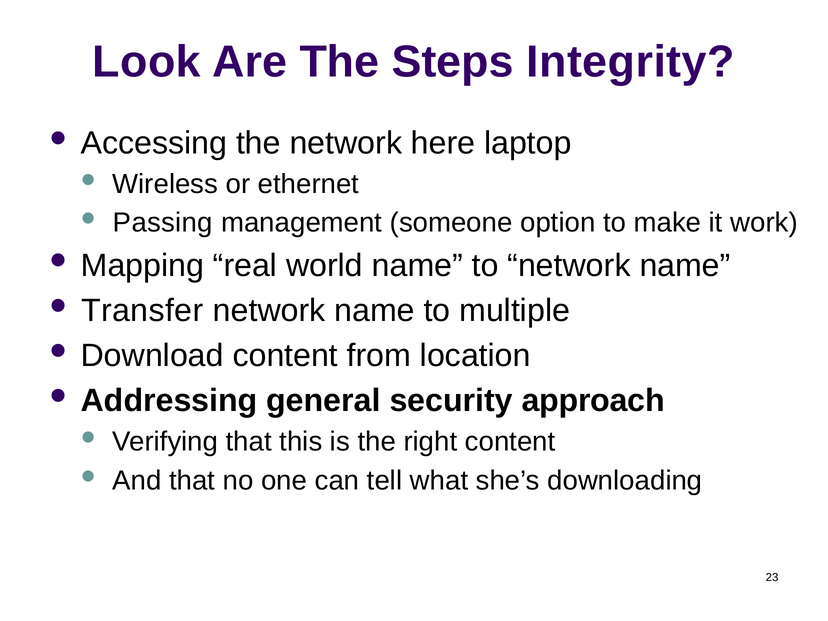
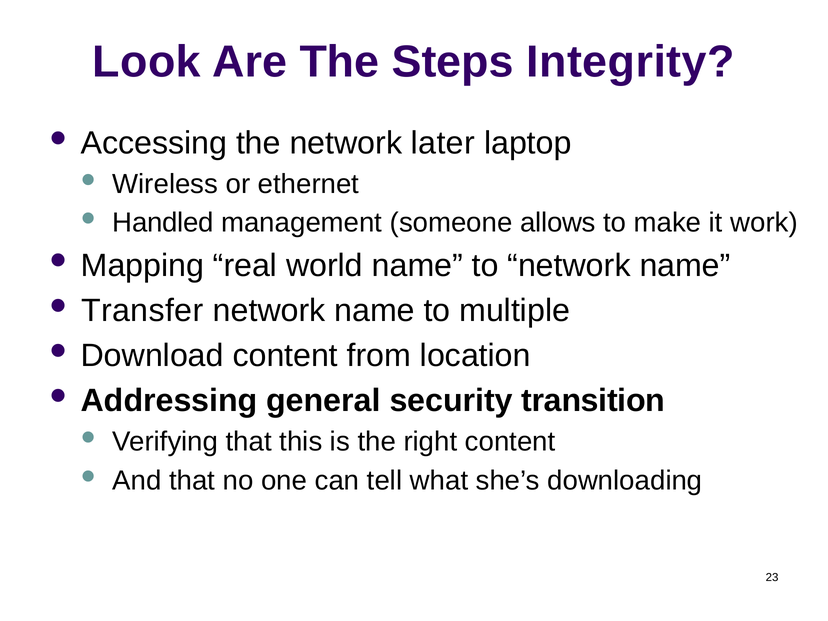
here: here -> later (443, 143)
Passing: Passing -> Handled (163, 223)
option: option -> allows (558, 223)
approach: approach -> transition (593, 401)
